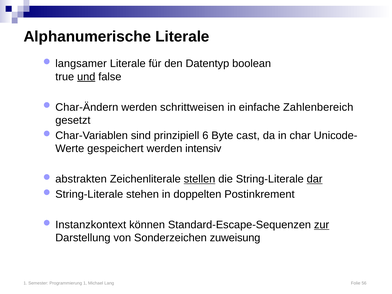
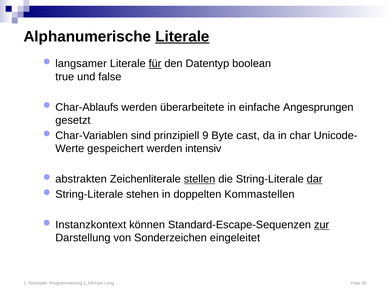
Literale underline: none -> present (182, 37)
für underline: none -> present (155, 64)
und underline: present -> none (86, 77)
Char-Ändern: Char-Ändern -> Char-Ablaufs (87, 107)
schrittweisen: schrittweisen -> überarbeitete (192, 107)
Zahlenbereich: Zahlenbereich -> Angesprungen (318, 107)
6: 6 -> 9 (205, 136)
Postinkrement: Postinkrement -> Kommastellen (259, 194)
zuweisung: zuweisung -> eingeleitet (235, 238)
